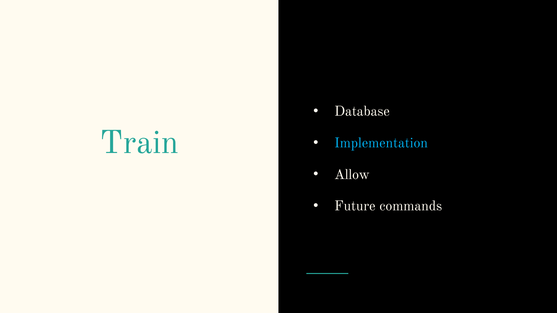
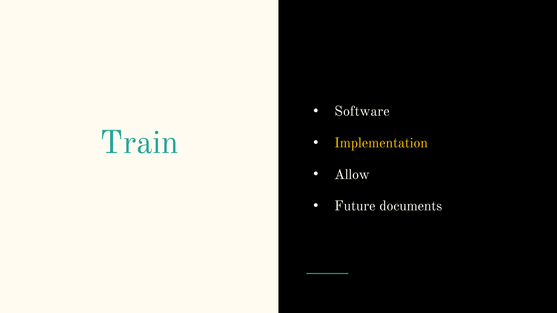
Database: Database -> Software (362, 111)
Implementation colour: light blue -> yellow (381, 143)
commands: commands -> documents (411, 206)
